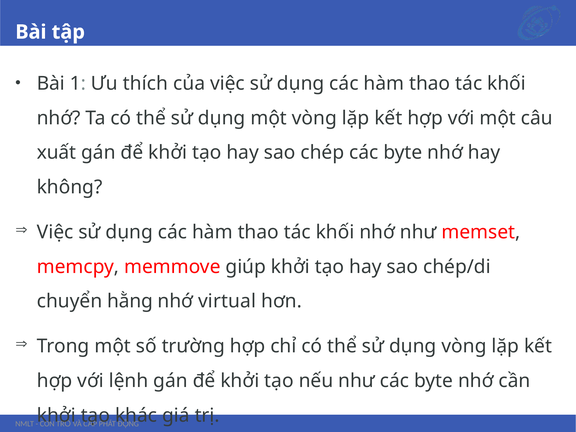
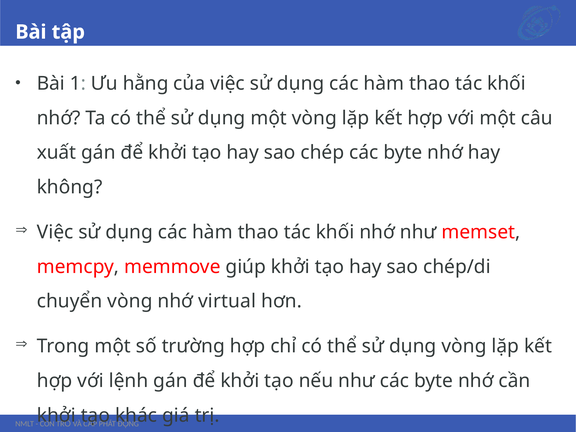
thích: thích -> hằng (146, 84)
chuyển hằng: hằng -> vòng (130, 301)
